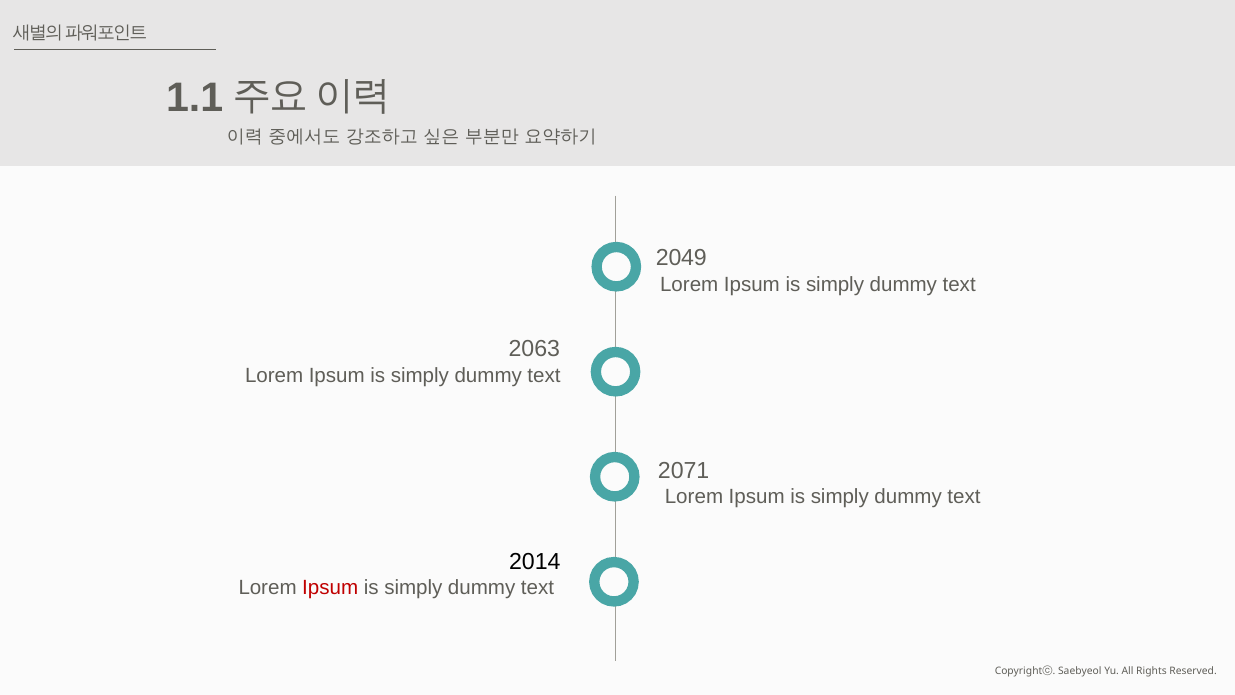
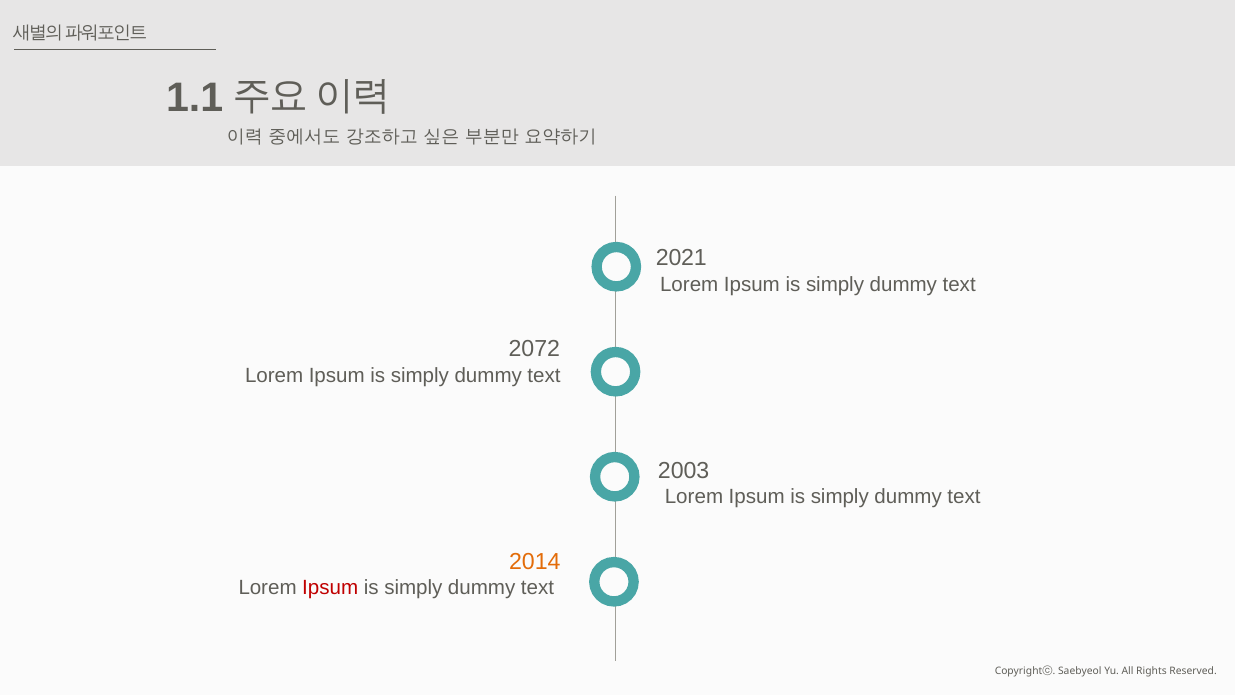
2049: 2049 -> 2021 (681, 258)
2063: 2063 -> 2072 (534, 349)
2071: 2071 -> 2003 (684, 470)
2014 colour: black -> orange (535, 561)
